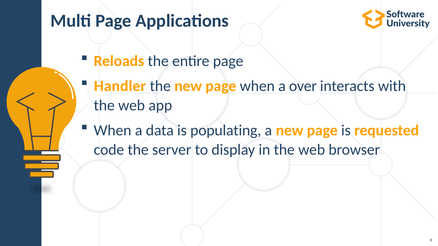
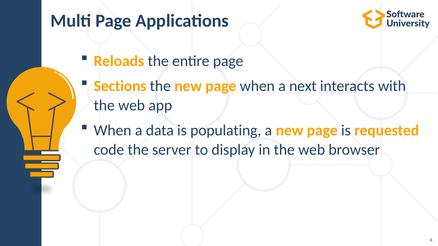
Handler: Handler -> Sections (120, 86)
over: over -> next (303, 86)
